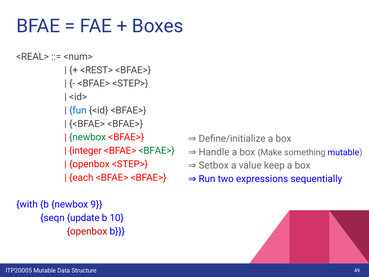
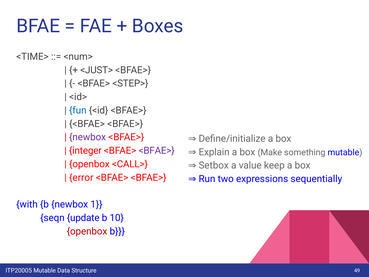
<REAL>: <REAL> -> <TIME> (32, 57)
<REST>: <REST> -> <JUST> (97, 70)
newbox colour: green -> purple (88, 137)
<BFAE> colour: green -> purple (157, 151)
Handle: Handle -> Explain (214, 152)
openbox <STEP>: <STEP> -> <CALL> (130, 164)
each: each -> error (81, 177)
9: 9 -> 1 (96, 204)
